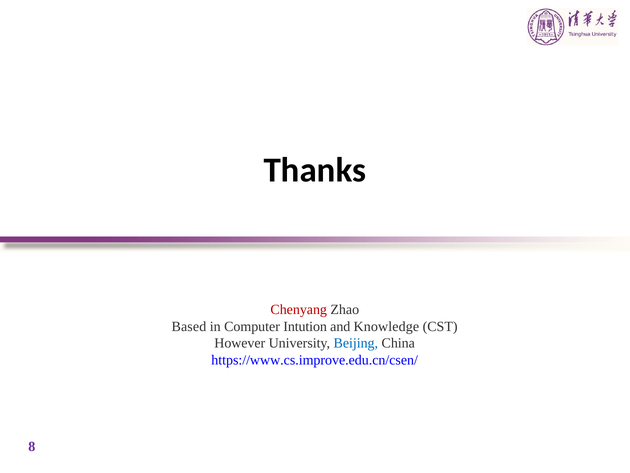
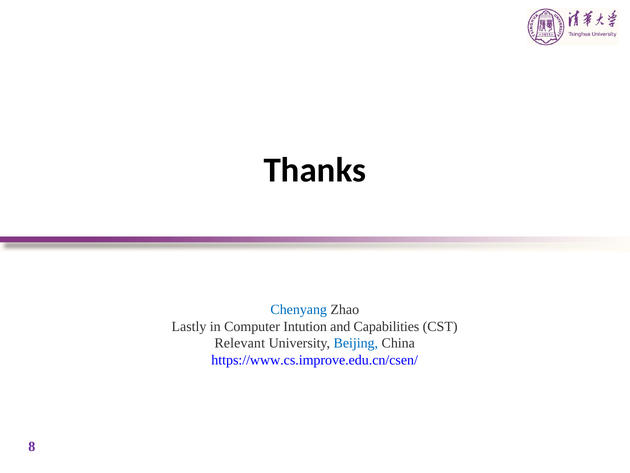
Chenyang colour: red -> blue (299, 309)
Based: Based -> Lastly (189, 326)
Knowledge: Knowledge -> Capabilities (386, 326)
However: However -> Relevant (240, 343)
